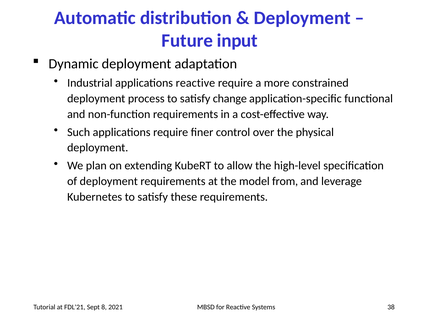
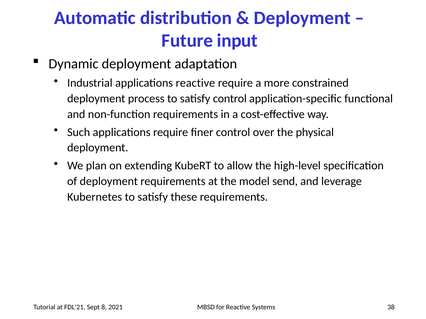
satisfy change: change -> control (230, 99)
from: from -> send (285, 182)
